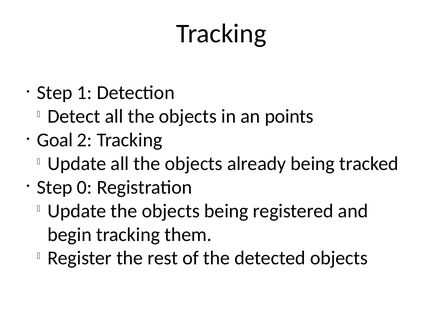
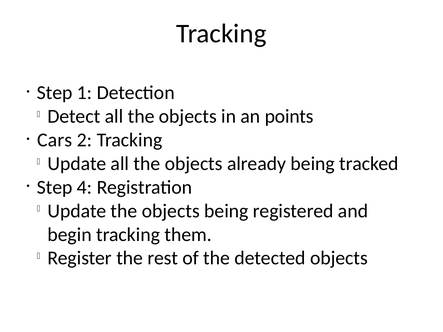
Goal: Goal -> Cars (55, 140)
0: 0 -> 4 (85, 187)
